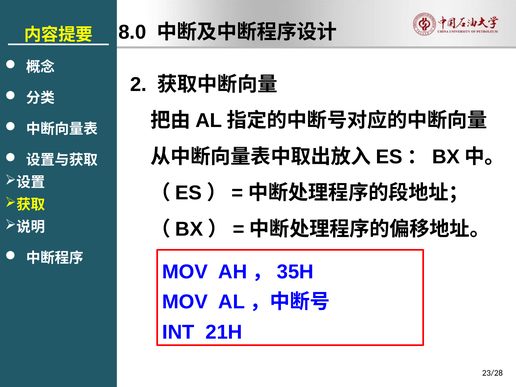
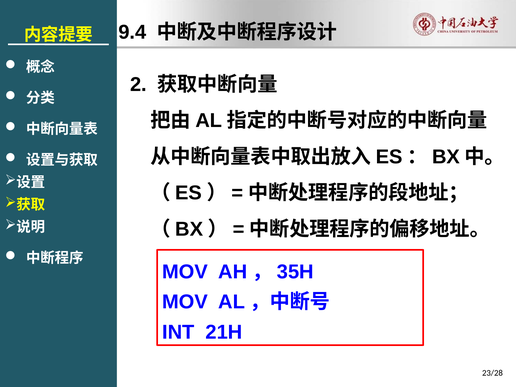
8.0: 8.0 -> 9.4 (132, 32)
